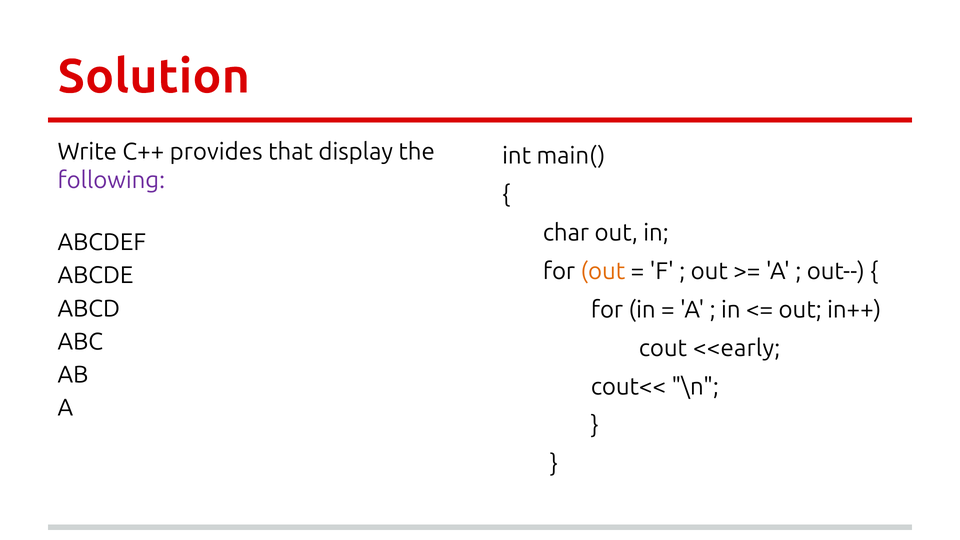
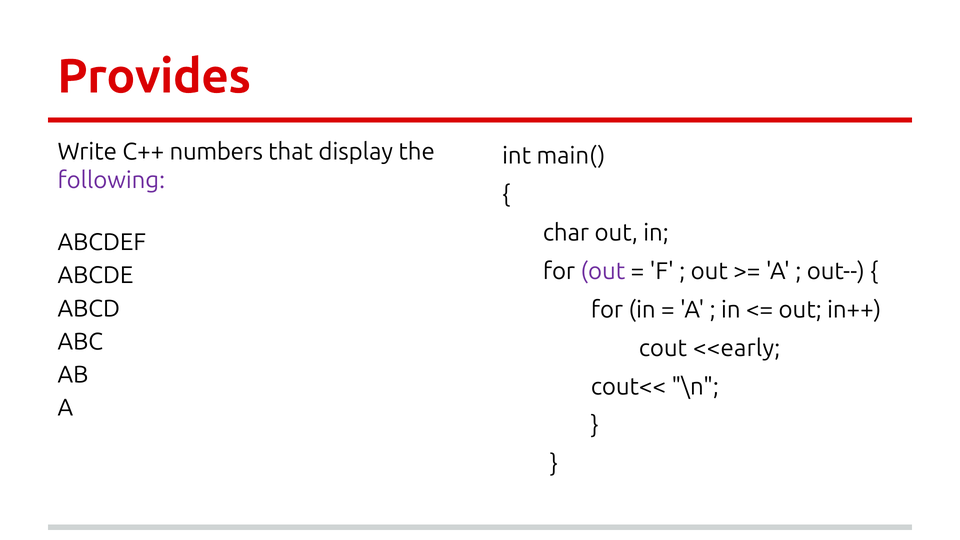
Solution: Solution -> Provides (154, 77)
provides: provides -> numbers (216, 152)
out colour: orange -> purple (603, 271)
